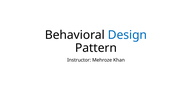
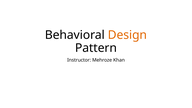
Design colour: blue -> orange (127, 35)
